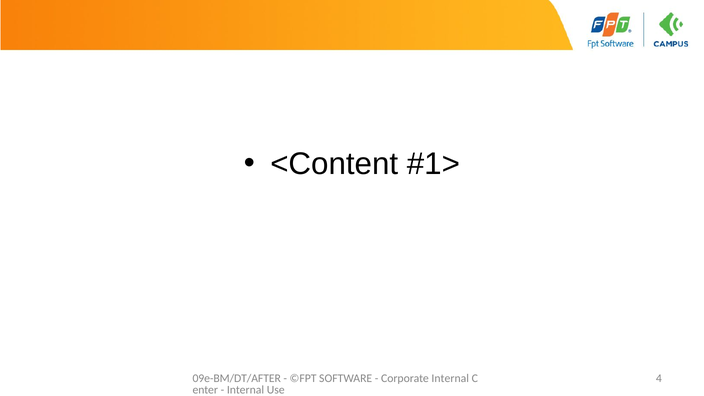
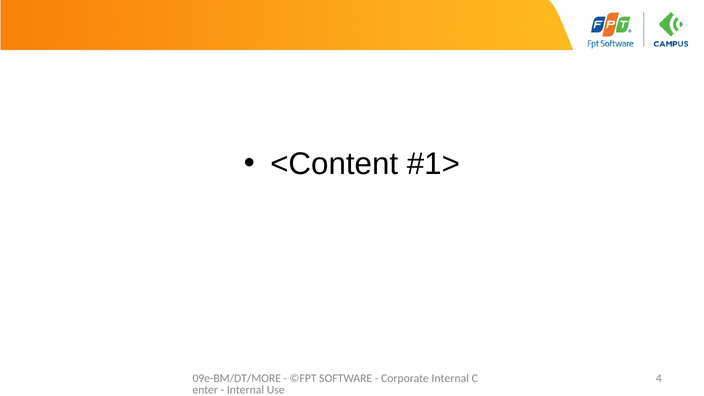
09e-BM/DT/AFTER: 09e-BM/DT/AFTER -> 09e-BM/DT/MORE (237, 378)
